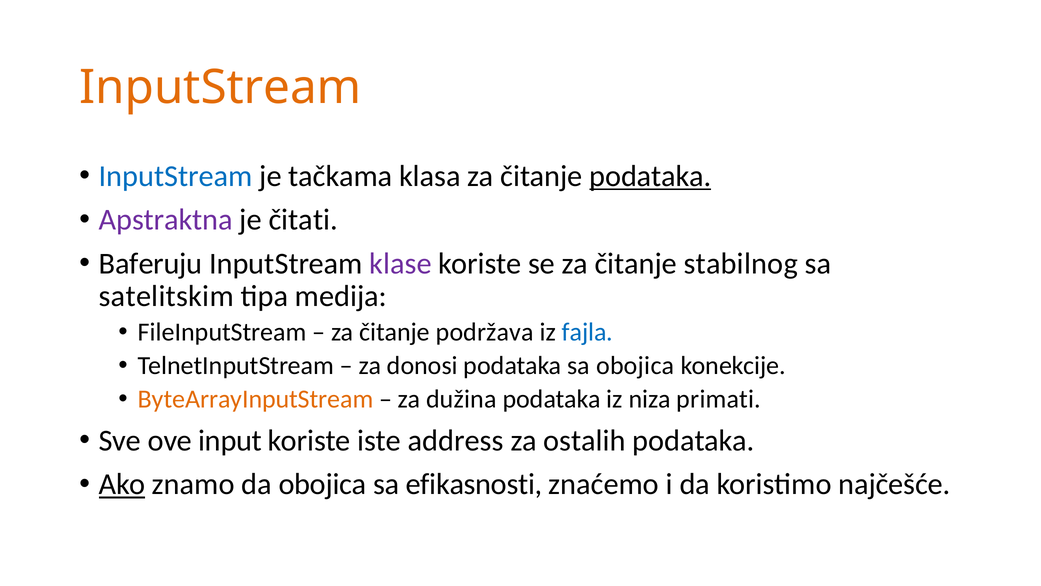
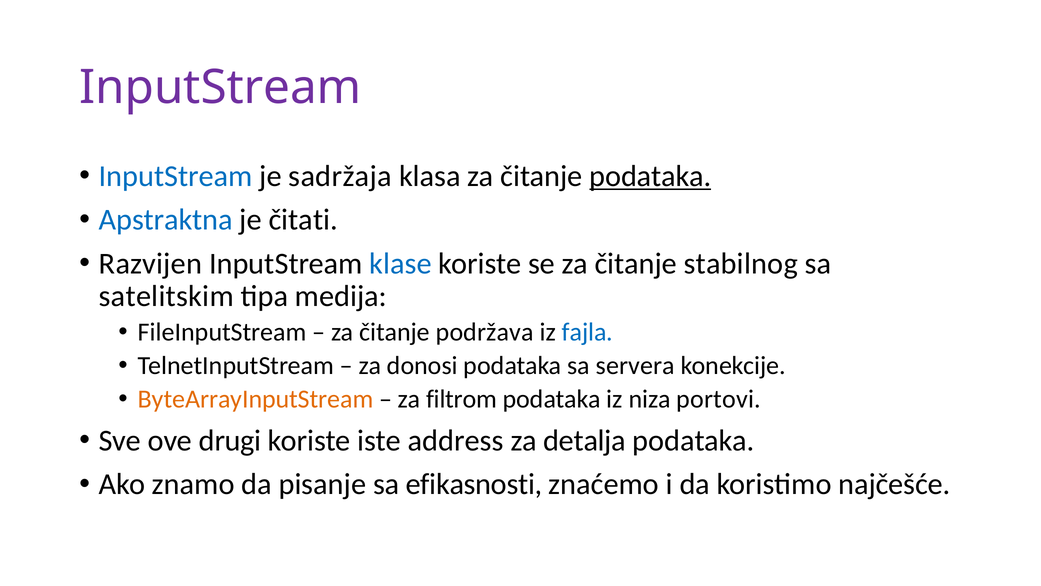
InputStream colour: orange -> purple (220, 87)
tačkama: tačkama -> sadržaja (340, 176)
Apstraktna colour: purple -> blue (166, 220)
Baferuju: Baferuju -> Razvijen (150, 263)
klase colour: purple -> blue (401, 263)
sa obojica: obojica -> servera (635, 365)
dužina: dužina -> filtrom (461, 399)
primati: primati -> portovi (719, 399)
input: input -> drugi (230, 440)
ostalih: ostalih -> detalja (585, 440)
Ako underline: present -> none (122, 484)
da obojica: obojica -> pisanje (322, 484)
